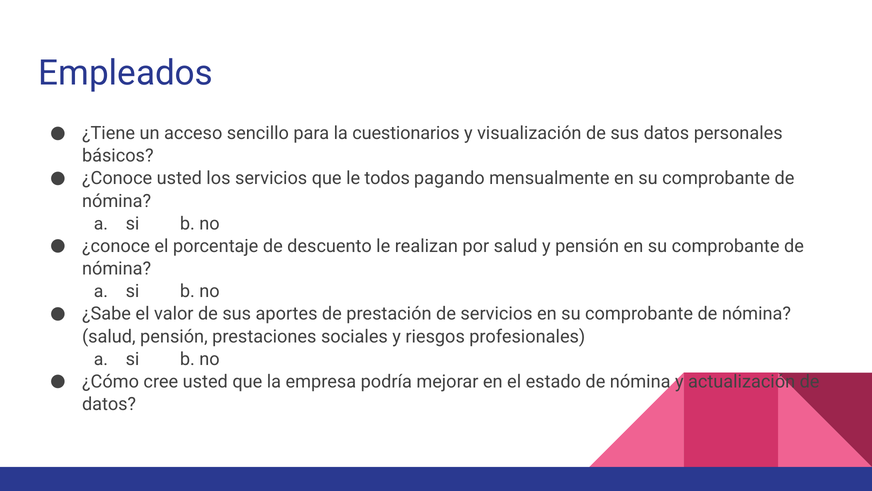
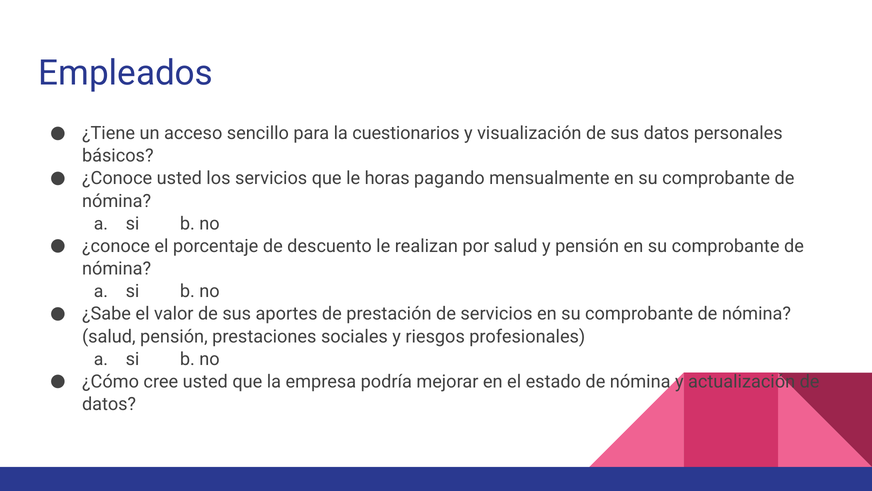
todos: todos -> horas (387, 178)
